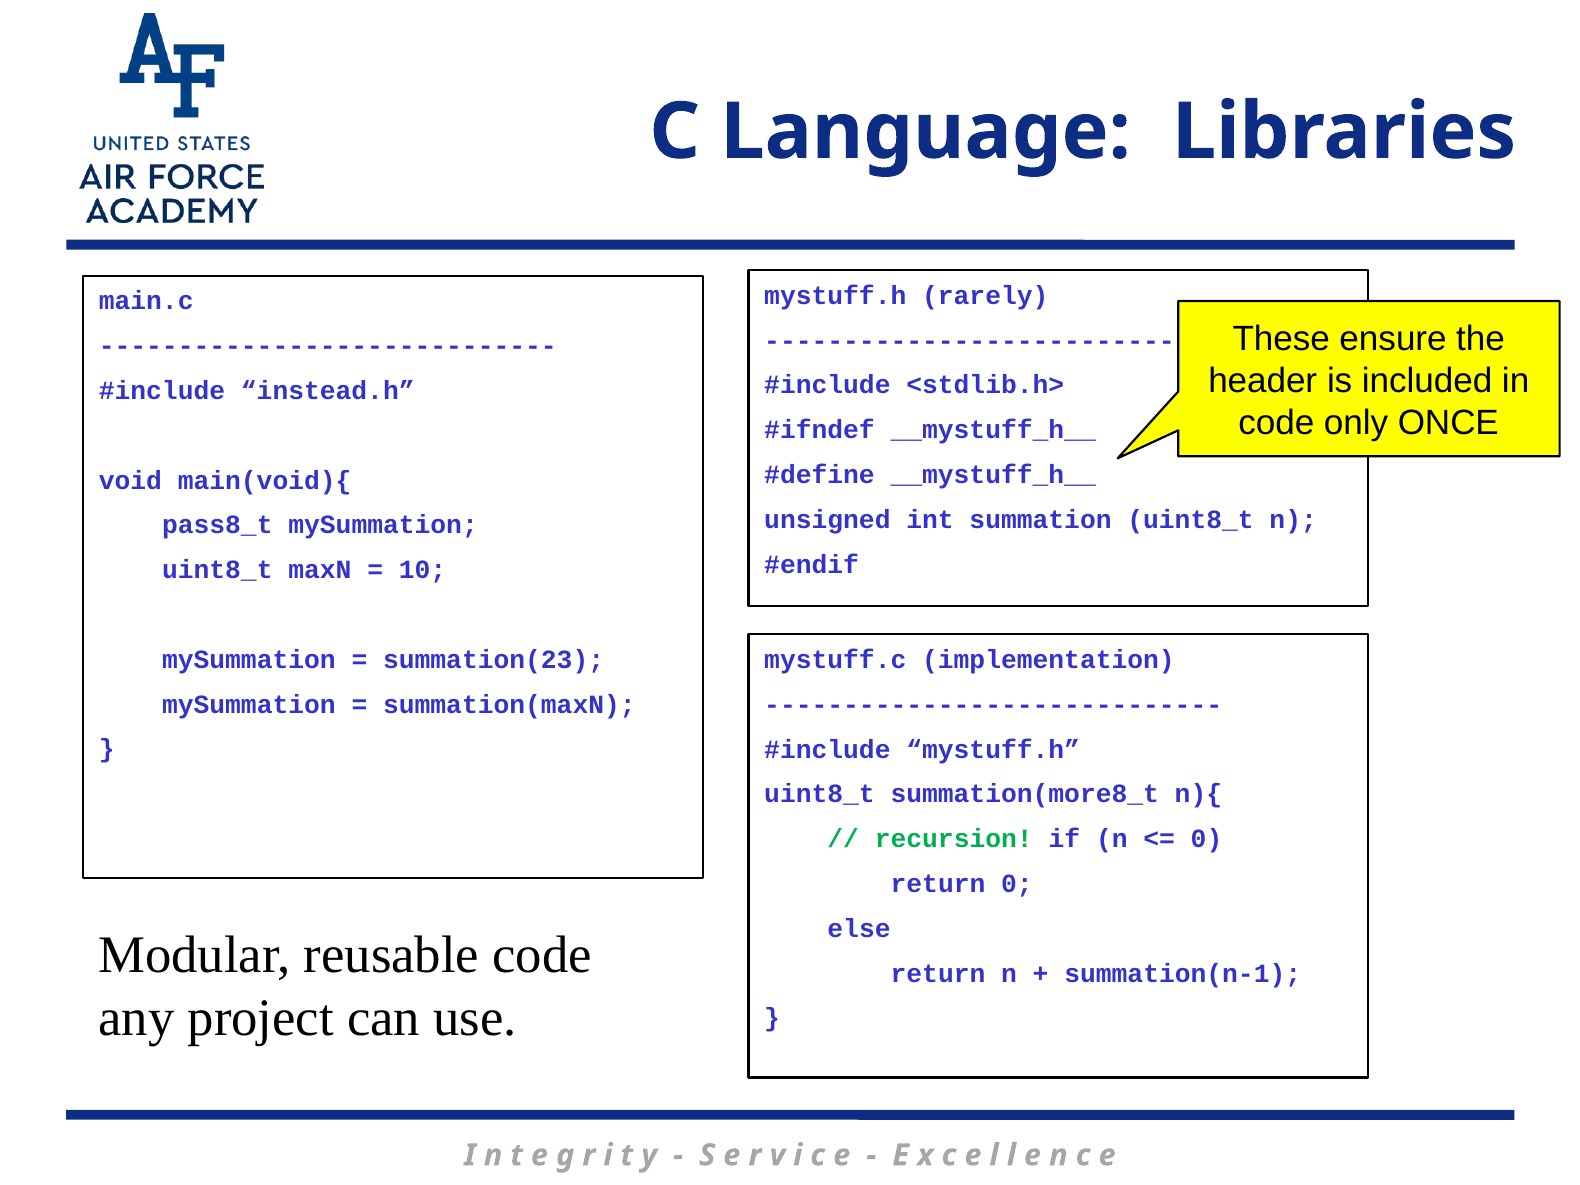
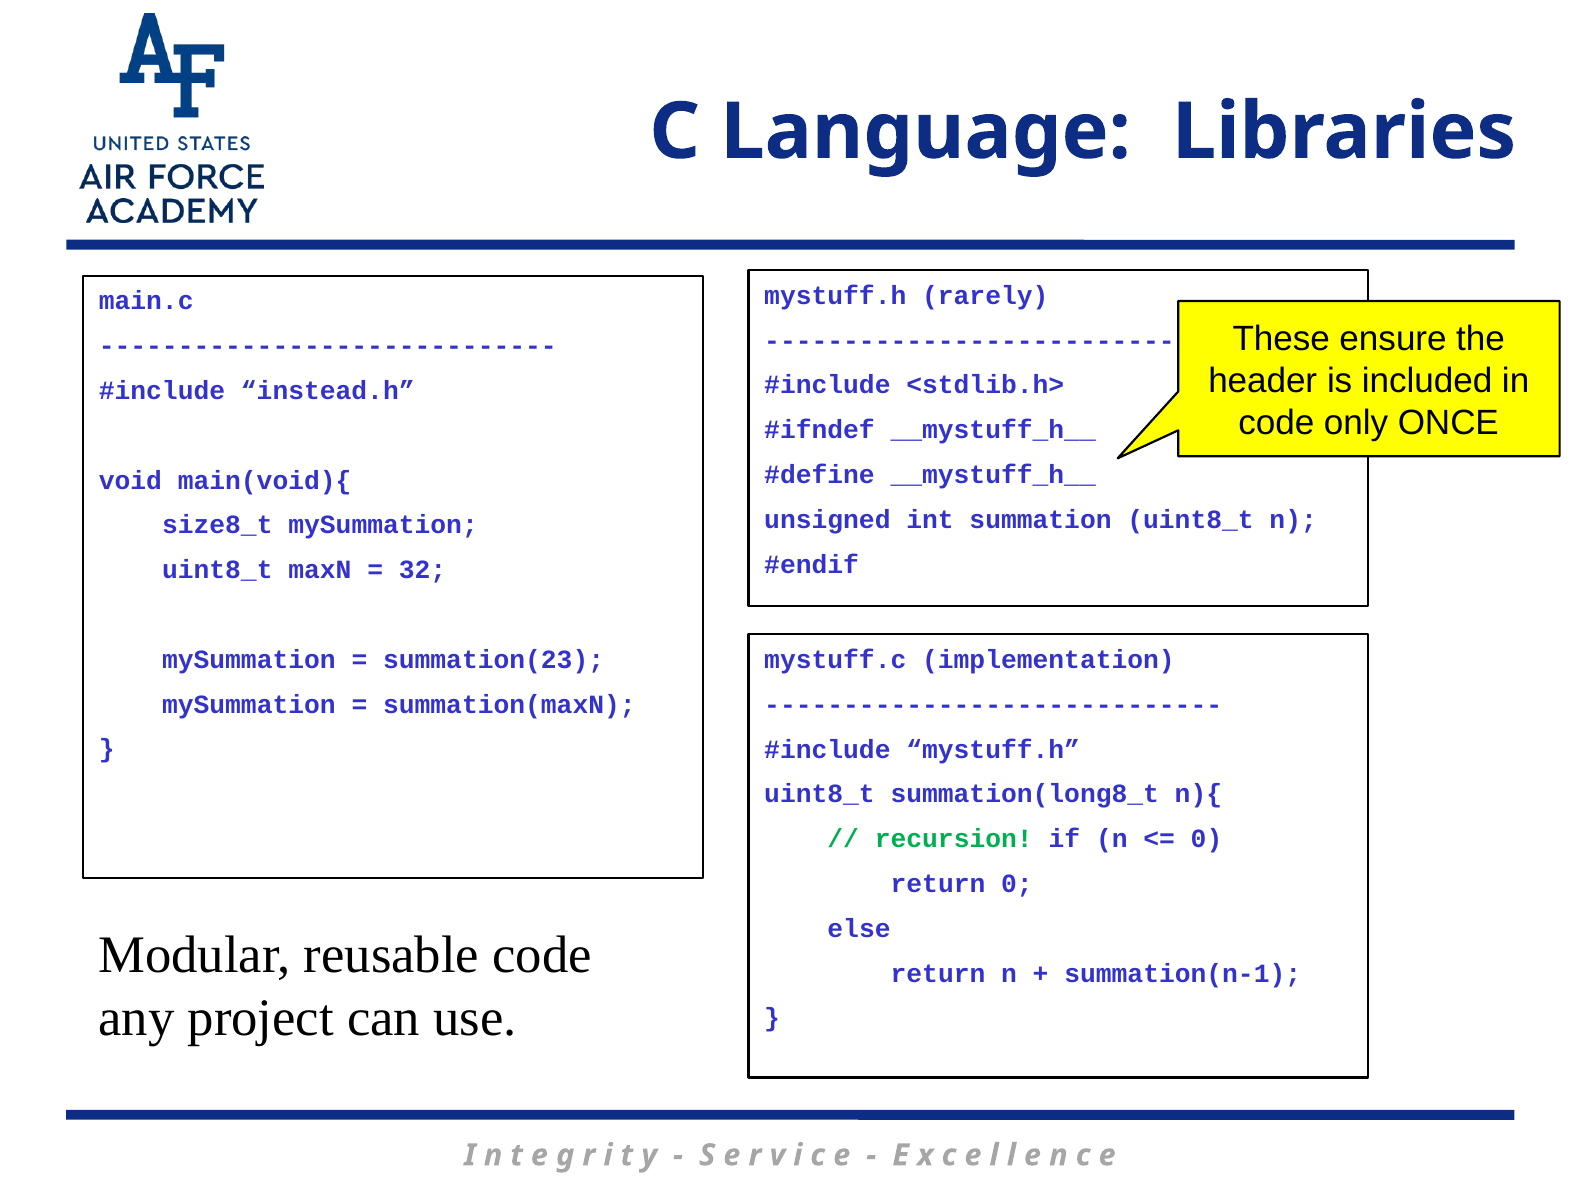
pass8_t: pass8_t -> size8_t (217, 525)
10: 10 -> 32 (423, 570)
summation(more8_t: summation(more8_t -> summation(long8_t (1025, 794)
